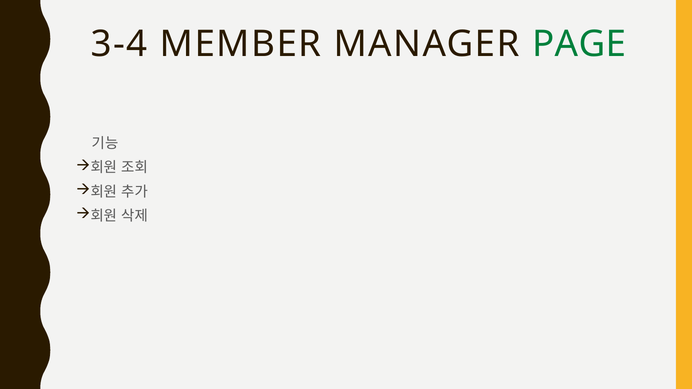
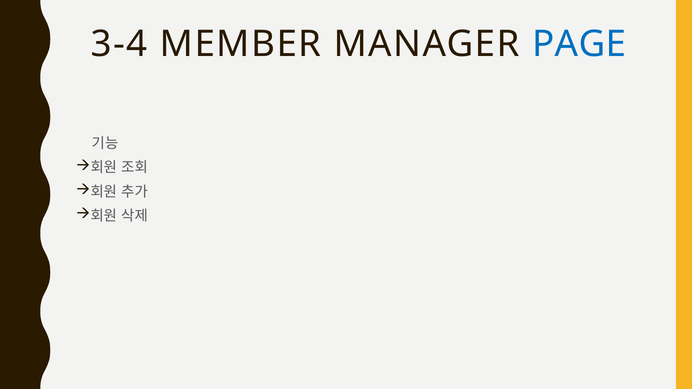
PAGE colour: green -> blue (579, 44)
